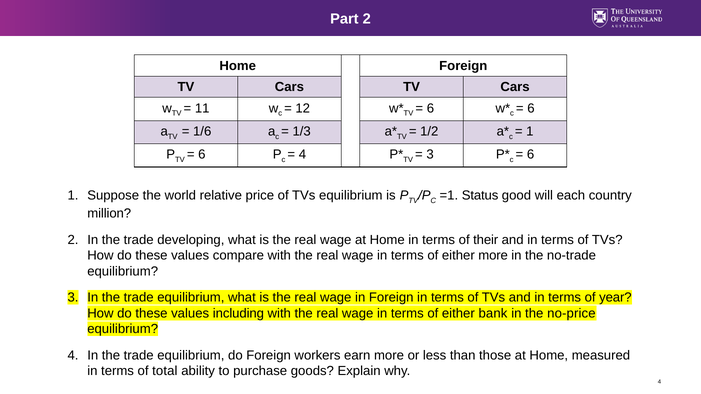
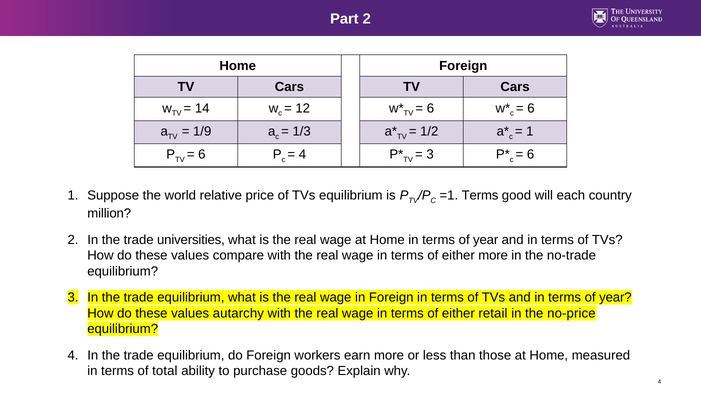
11: 11 -> 14 (202, 108)
1/6: 1/6 -> 1/9 (202, 131)
=1 Status: Status -> Terms (480, 196)
developing: developing -> universities (191, 240)
their: their -> year (486, 240)
including: including -> autarchy (238, 314)
bank: bank -> retail (493, 314)
